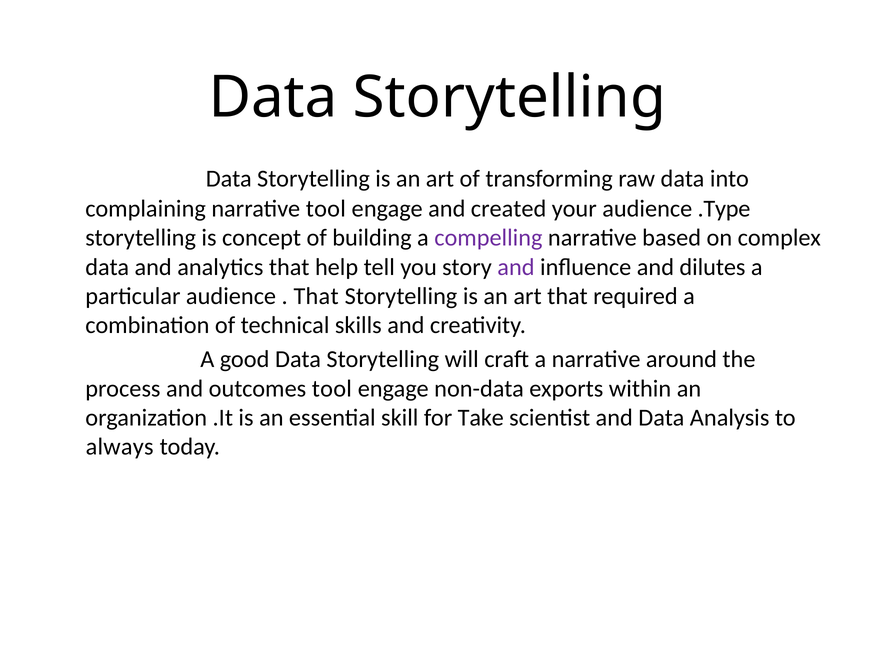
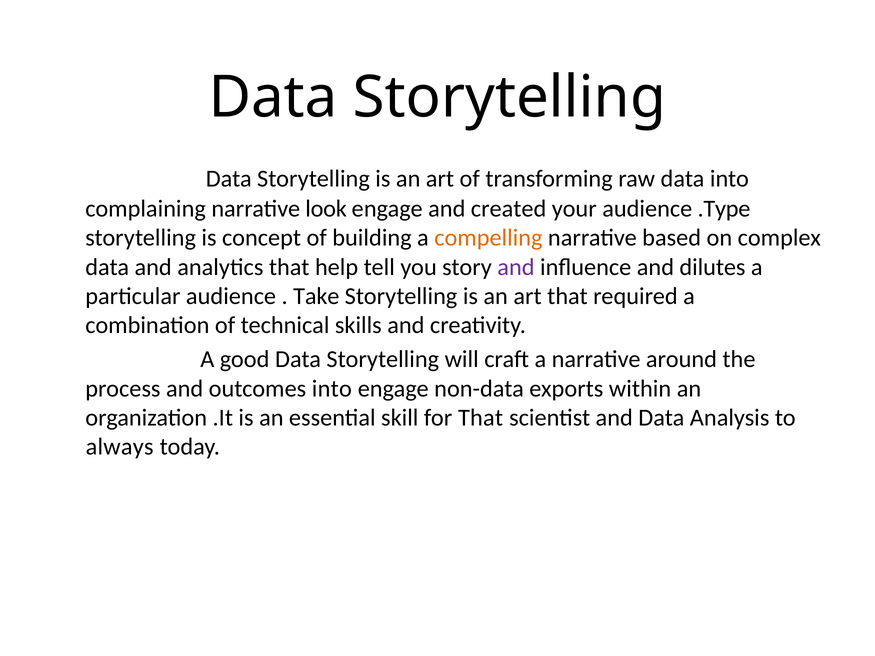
narrative tool: tool -> look (326, 209)
compelling colour: purple -> orange (488, 238)
That: That -> Take (316, 296)
outcomes tool: tool -> into (332, 389)
for Take: Take -> That (481, 418)
